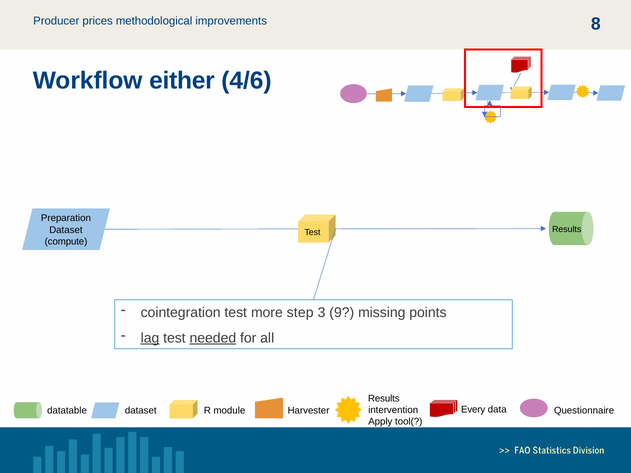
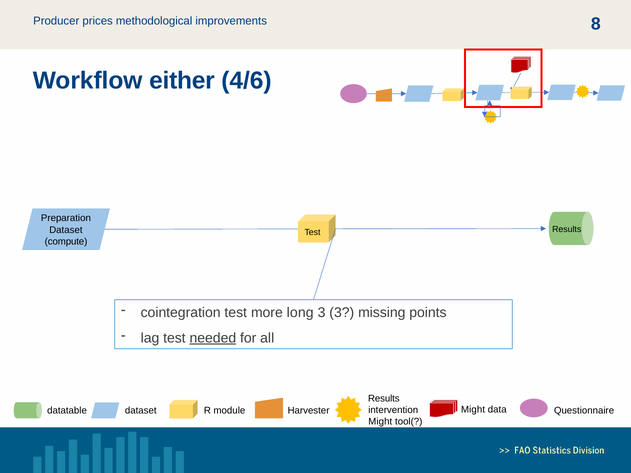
step: step -> long (300, 313)
3 9: 9 -> 3 (342, 313)
lag underline: present -> none (150, 338)
Harvester Every: Every -> Might (473, 410)
Apply: Apply -> Might (380, 422)
